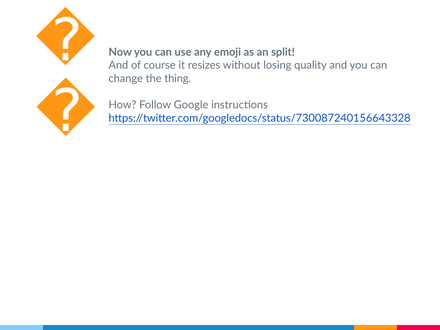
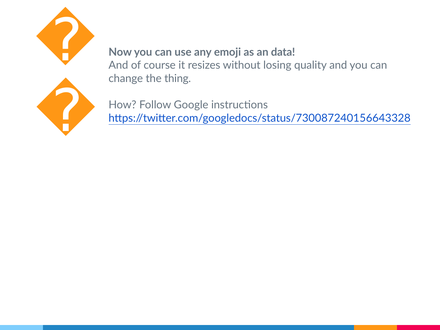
split: split -> data (283, 52)
